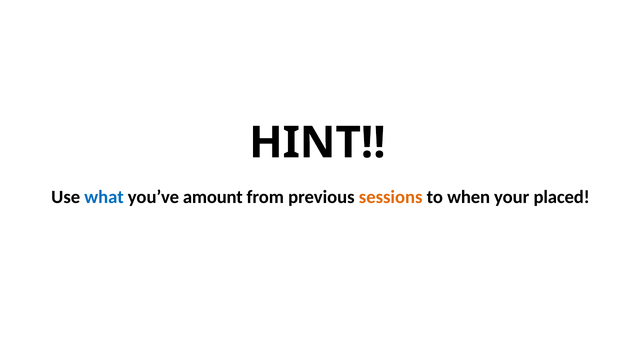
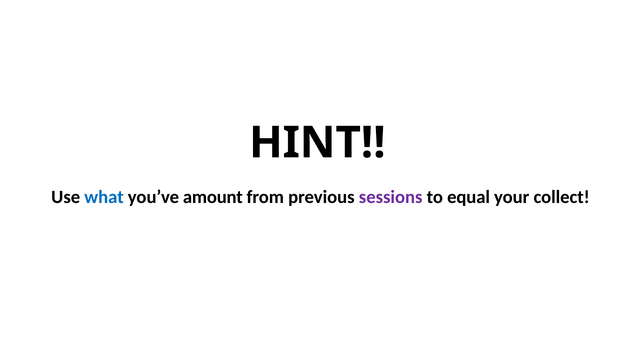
sessions colour: orange -> purple (391, 197)
when: when -> equal (469, 197)
placed: placed -> collect (562, 197)
